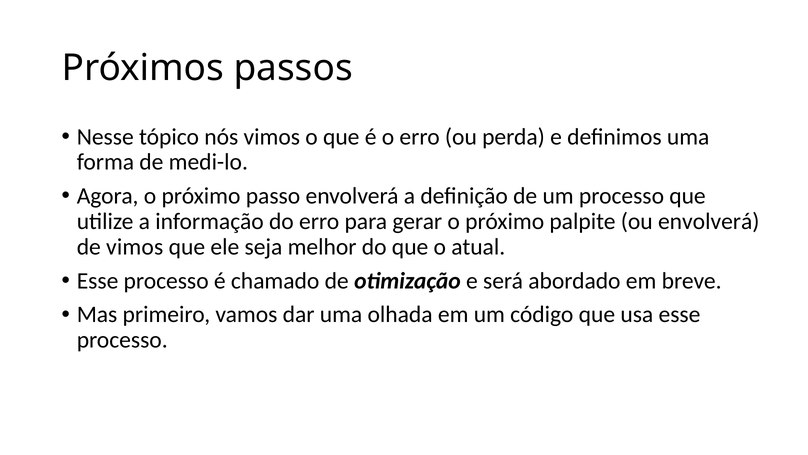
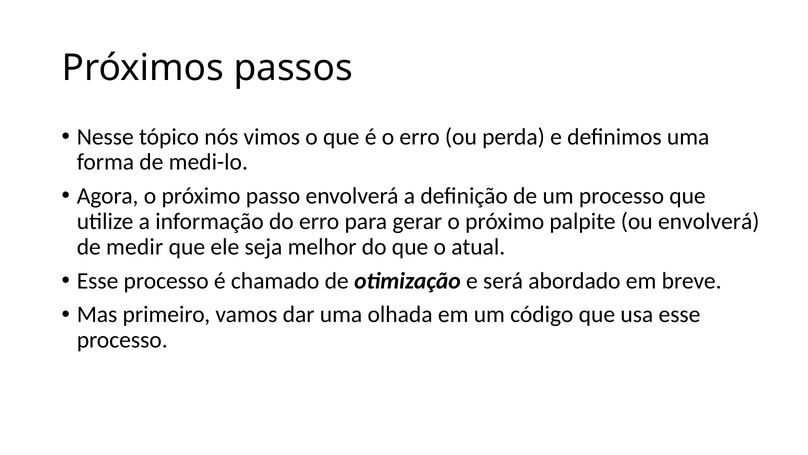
de vimos: vimos -> medir (135, 247)
